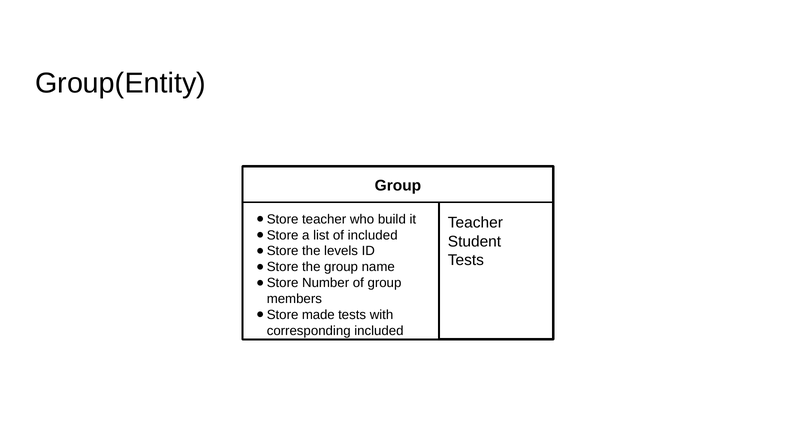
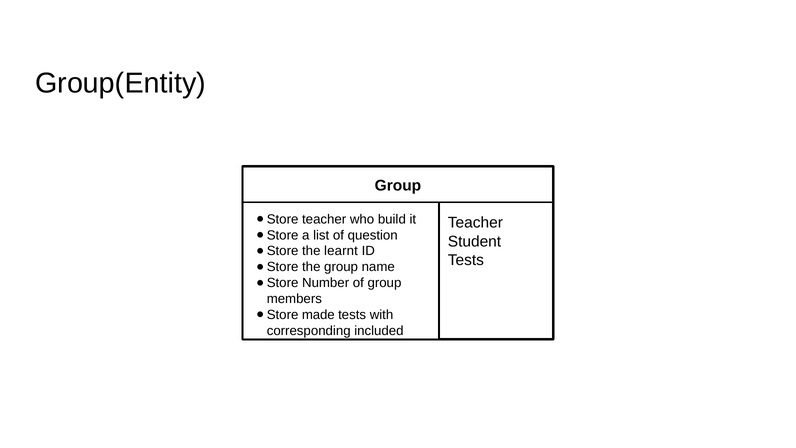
of included: included -> question (373, 235)
levels: levels -> learnt (341, 251)
